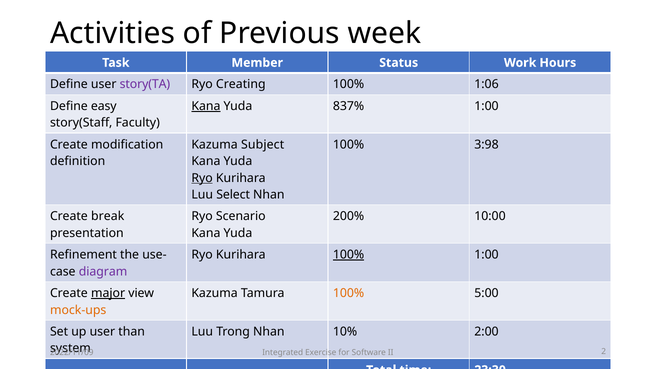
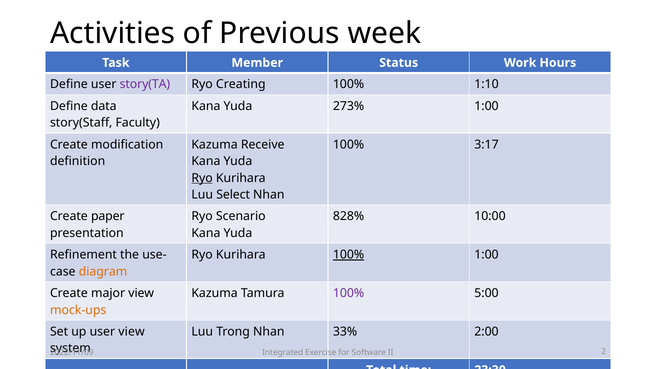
1:06: 1:06 -> 1:10 (486, 84)
easy: easy -> data (104, 106)
Kana underline: present -> none (206, 106)
837%: 837% -> 273% (349, 106)
Subject: Subject -> Receive (263, 145)
3:98: 3:98 -> 3:17 (486, 145)
break: break -> paper (108, 216)
200%: 200% -> 828% (349, 216)
diagram colour: purple -> orange (103, 272)
major underline: present -> none (108, 293)
100% colour: orange -> purple (349, 293)
user than: than -> view (132, 332)
10%: 10% -> 33% (345, 332)
